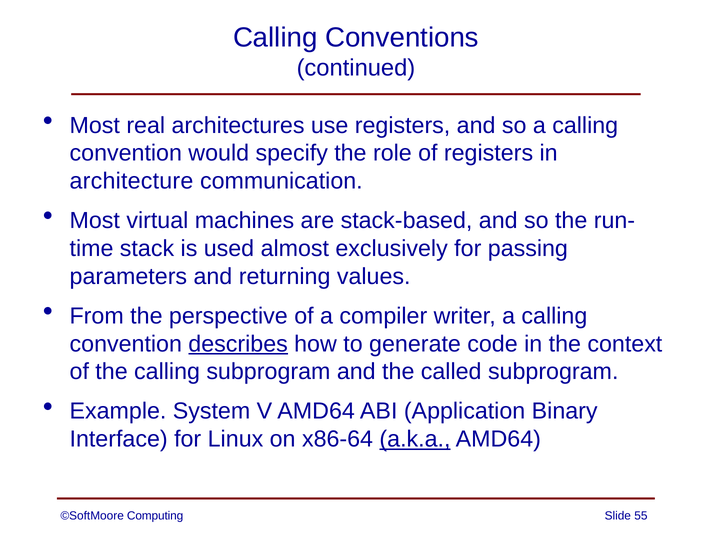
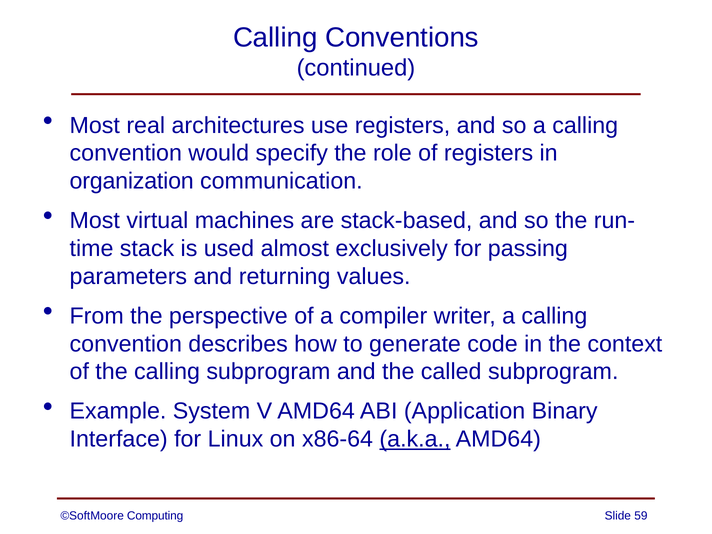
architecture: architecture -> organization (132, 181)
describes underline: present -> none (238, 344)
55: 55 -> 59 (641, 516)
